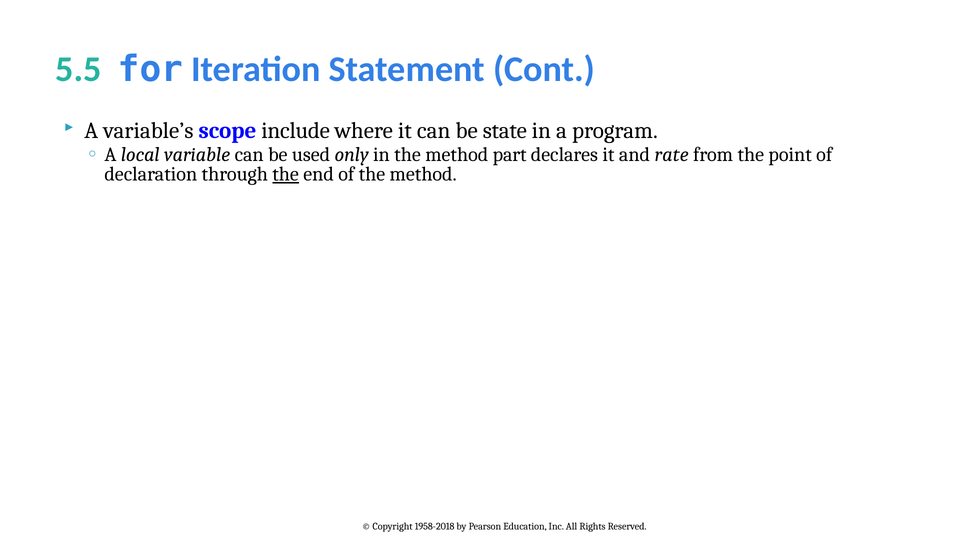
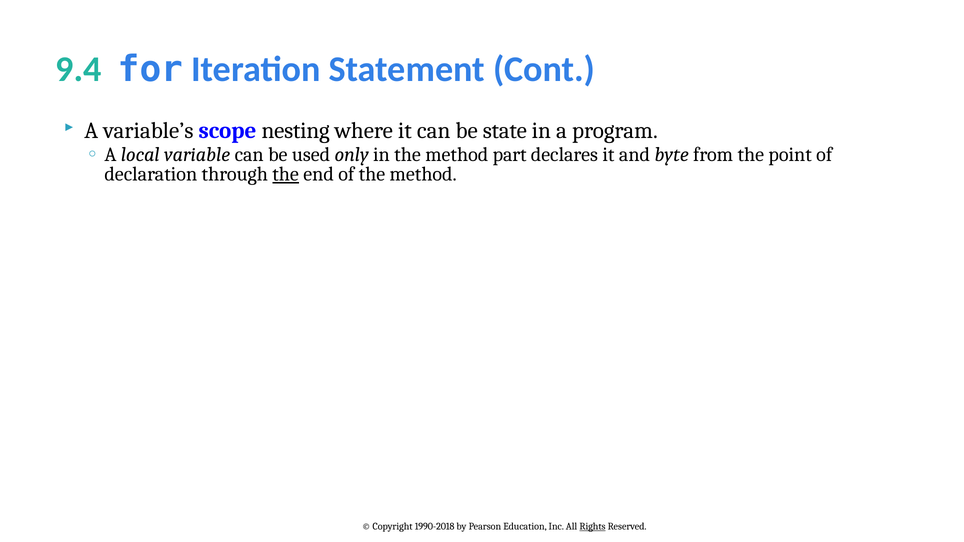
5.5: 5.5 -> 9.4 (78, 69)
include: include -> nesting (296, 131)
rate: rate -> byte (672, 155)
1958-2018: 1958-2018 -> 1990-2018 (435, 527)
Rights underline: none -> present (592, 527)
